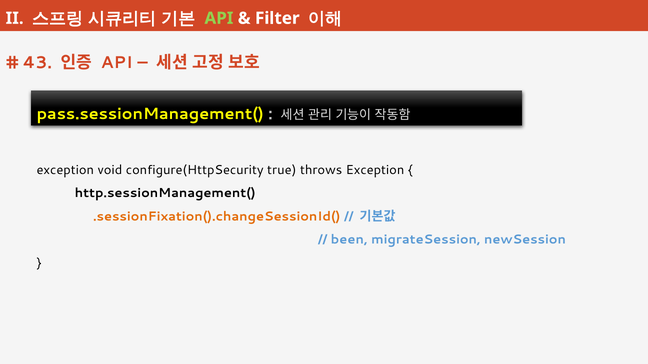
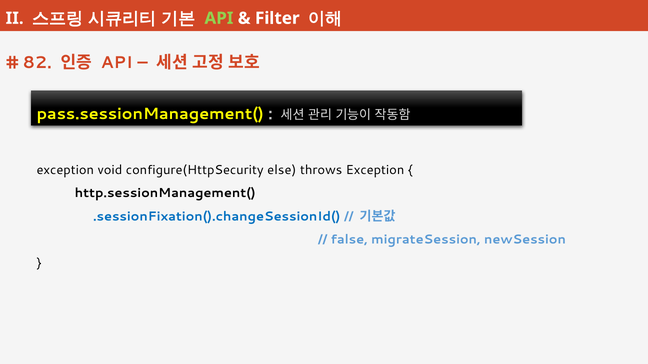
43: 43 -> 82 (37, 63)
true: true -> else (282, 170)
.sessionFixation().changeSessionId( colour: orange -> blue (217, 217)
been: been -> false (349, 240)
